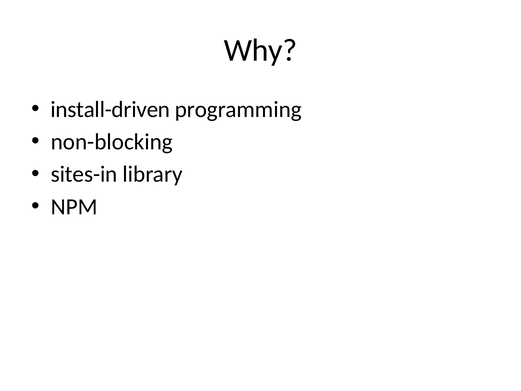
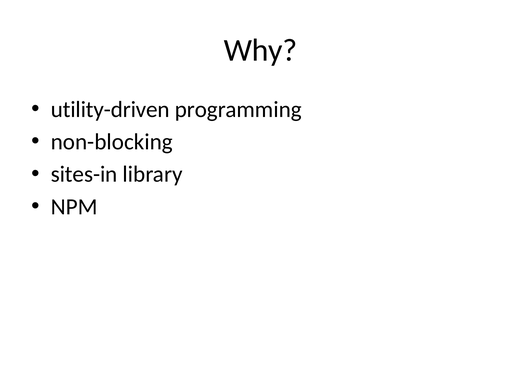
install-driven: install-driven -> utility-driven (110, 109)
